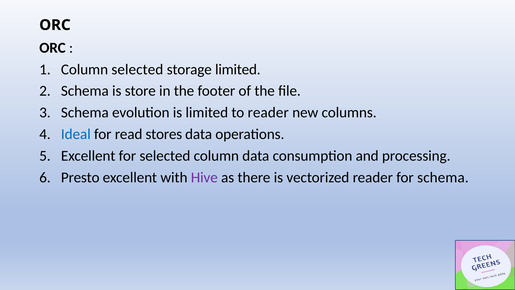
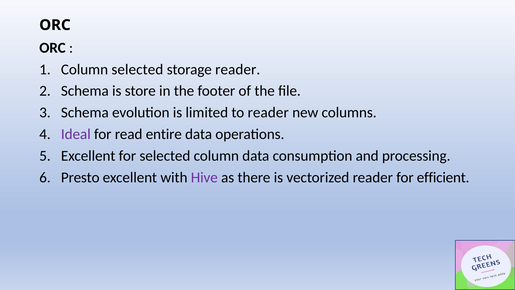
storage limited: limited -> reader (238, 69)
Ideal colour: blue -> purple (76, 134)
stores: stores -> entire (164, 134)
for schema: schema -> efficient (443, 177)
